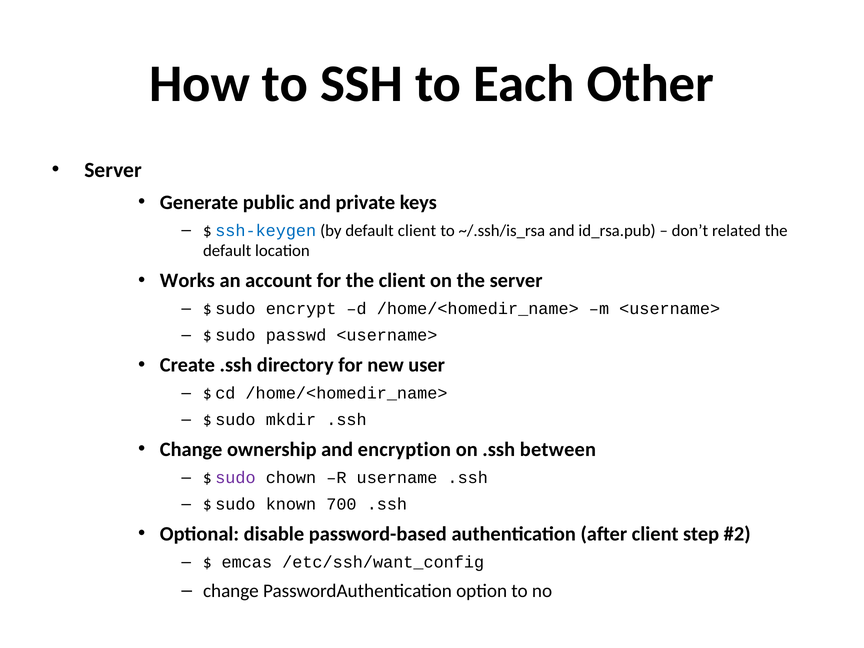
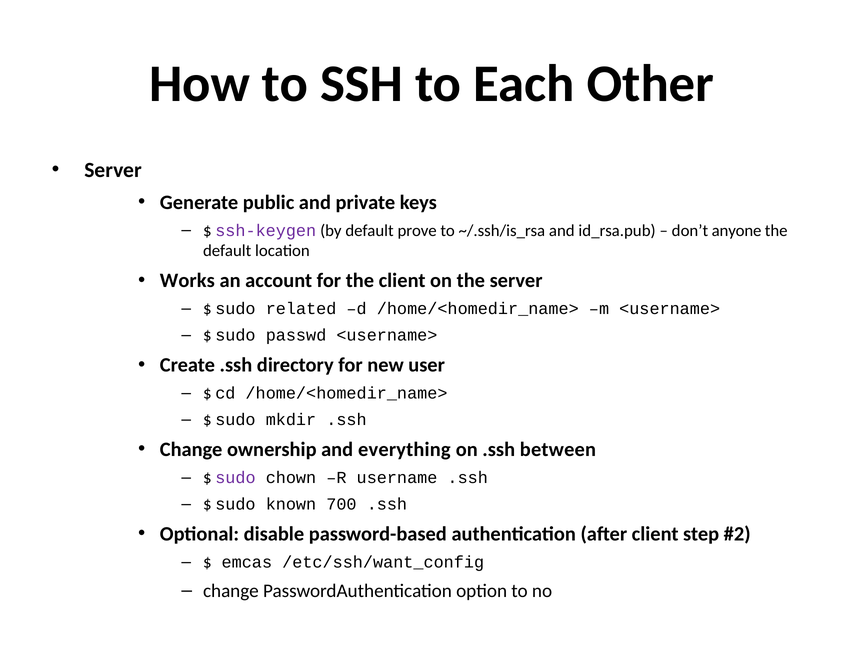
ssh-keygen colour: blue -> purple (266, 231)
default client: client -> prove (417, 231)
related: related -> anyone (737, 231)
encrypt: encrypt -> related (301, 309)
encryption: encryption -> everything (404, 450)
